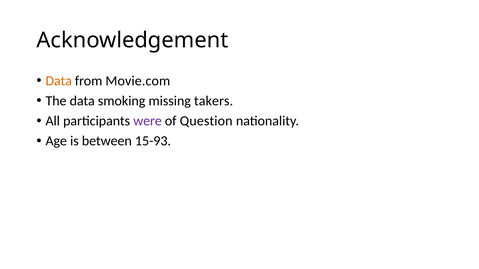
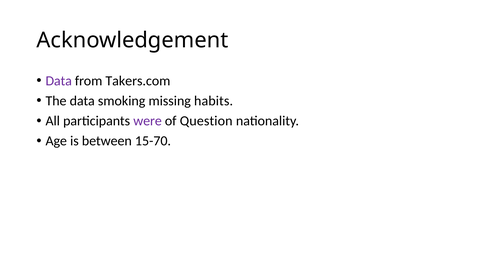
Data colour: orange -> purple (59, 81)
Movie.com: Movie.com -> Takers.com (138, 81)
takers: takers -> habits (214, 101)
15-93: 15-93 -> 15-70 (153, 141)
